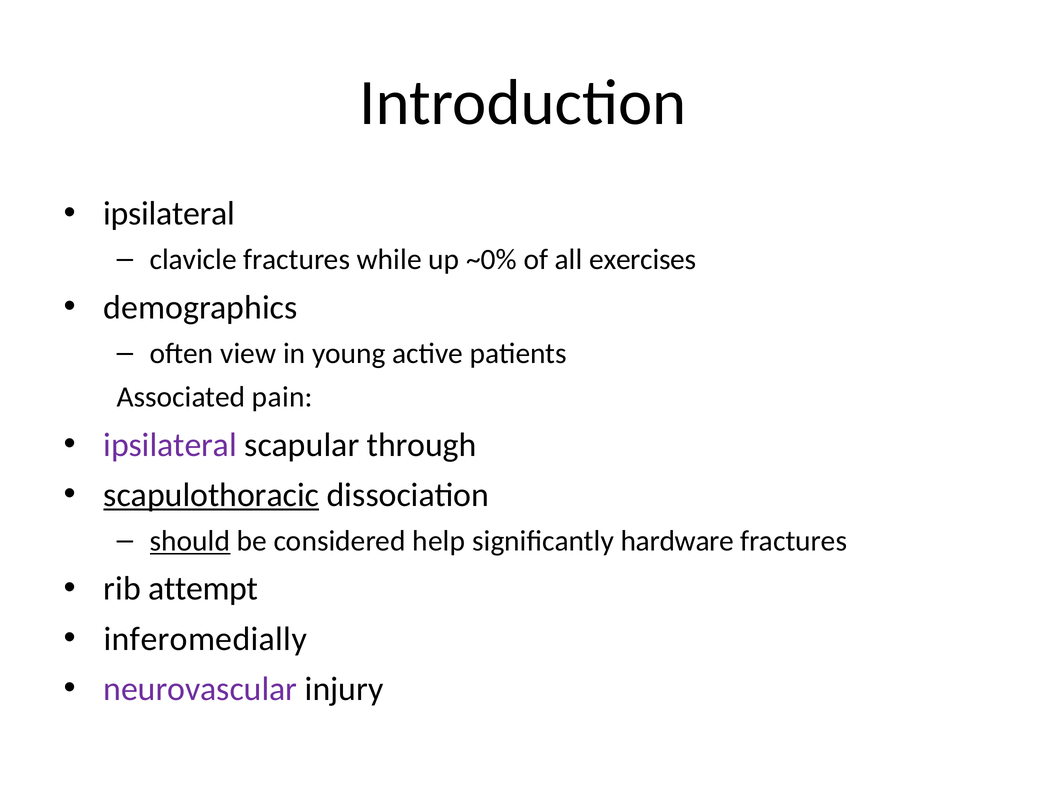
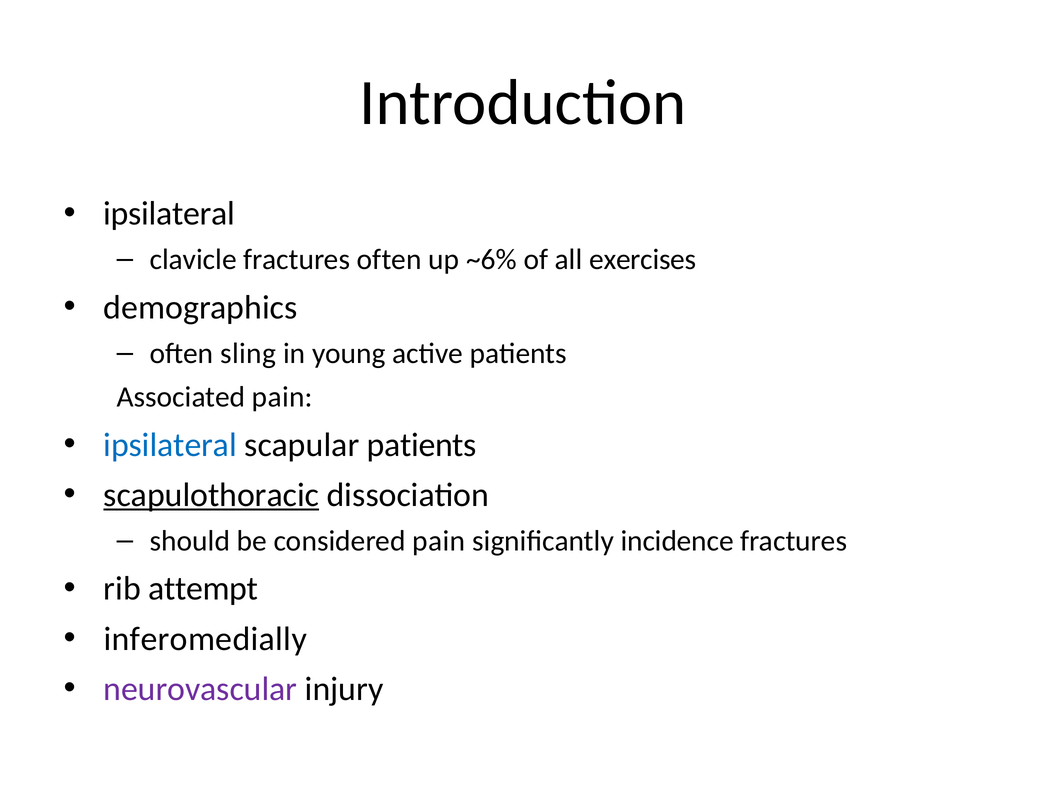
fractures while: while -> often (389, 260)
~0%: ~0% -> ~6% (491, 260)
view: view -> sling (248, 353)
ipsilateral colour: purple -> blue (170, 445)
scapular through: through -> patients (422, 445)
should underline: present -> none (190, 541)
considered help: help -> pain (439, 541)
hardware: hardware -> incidence (677, 541)
